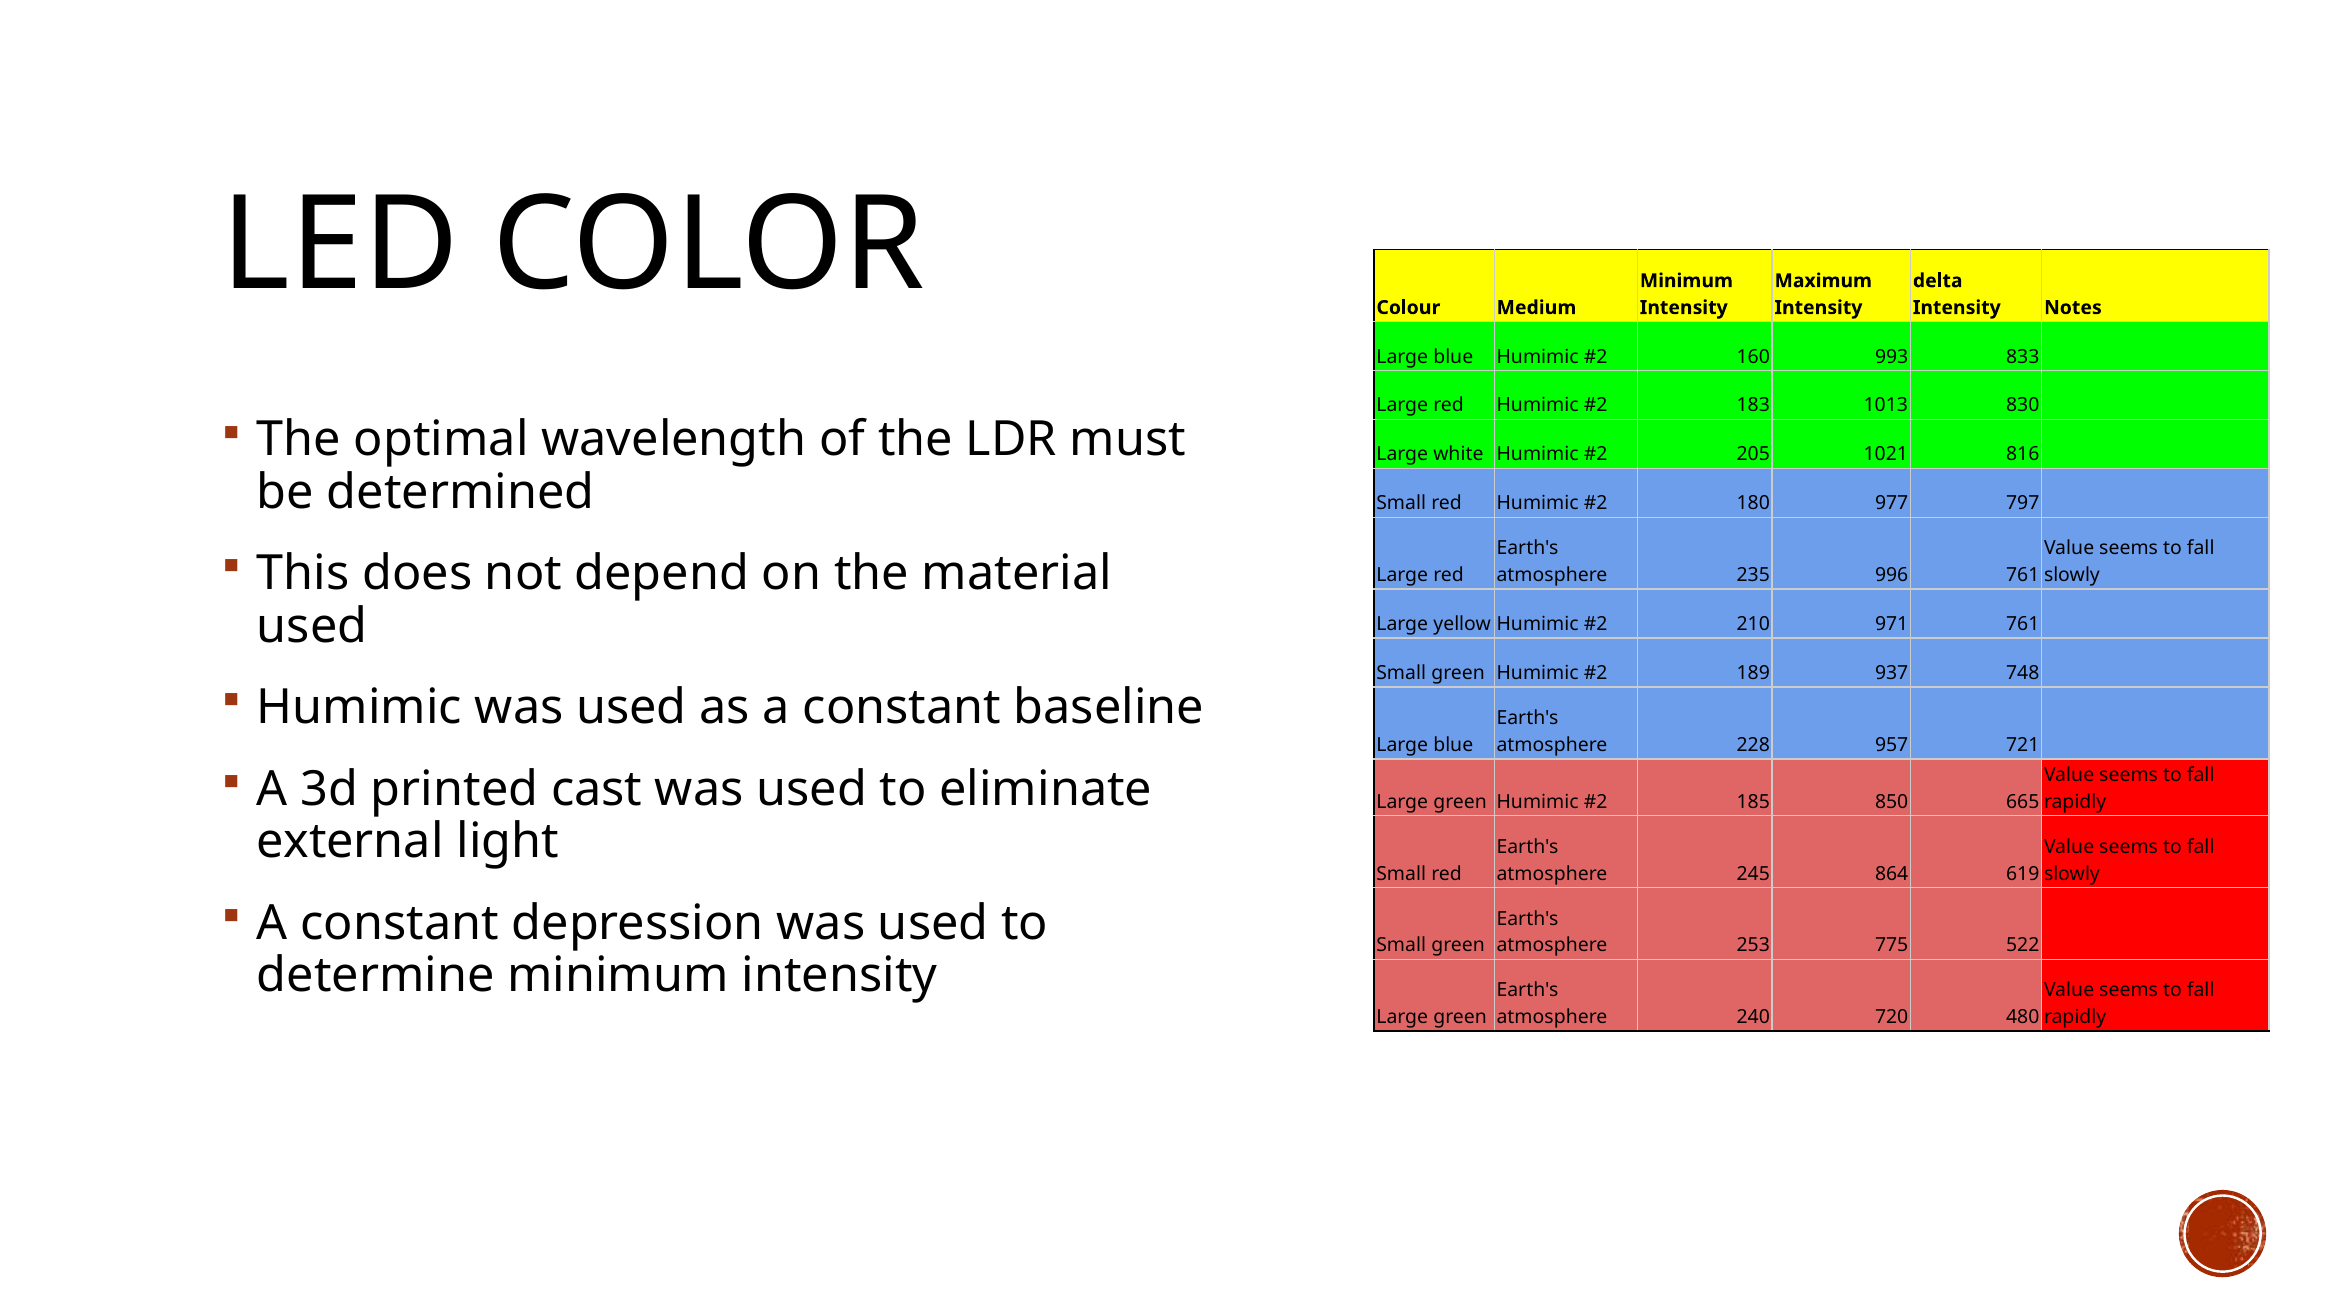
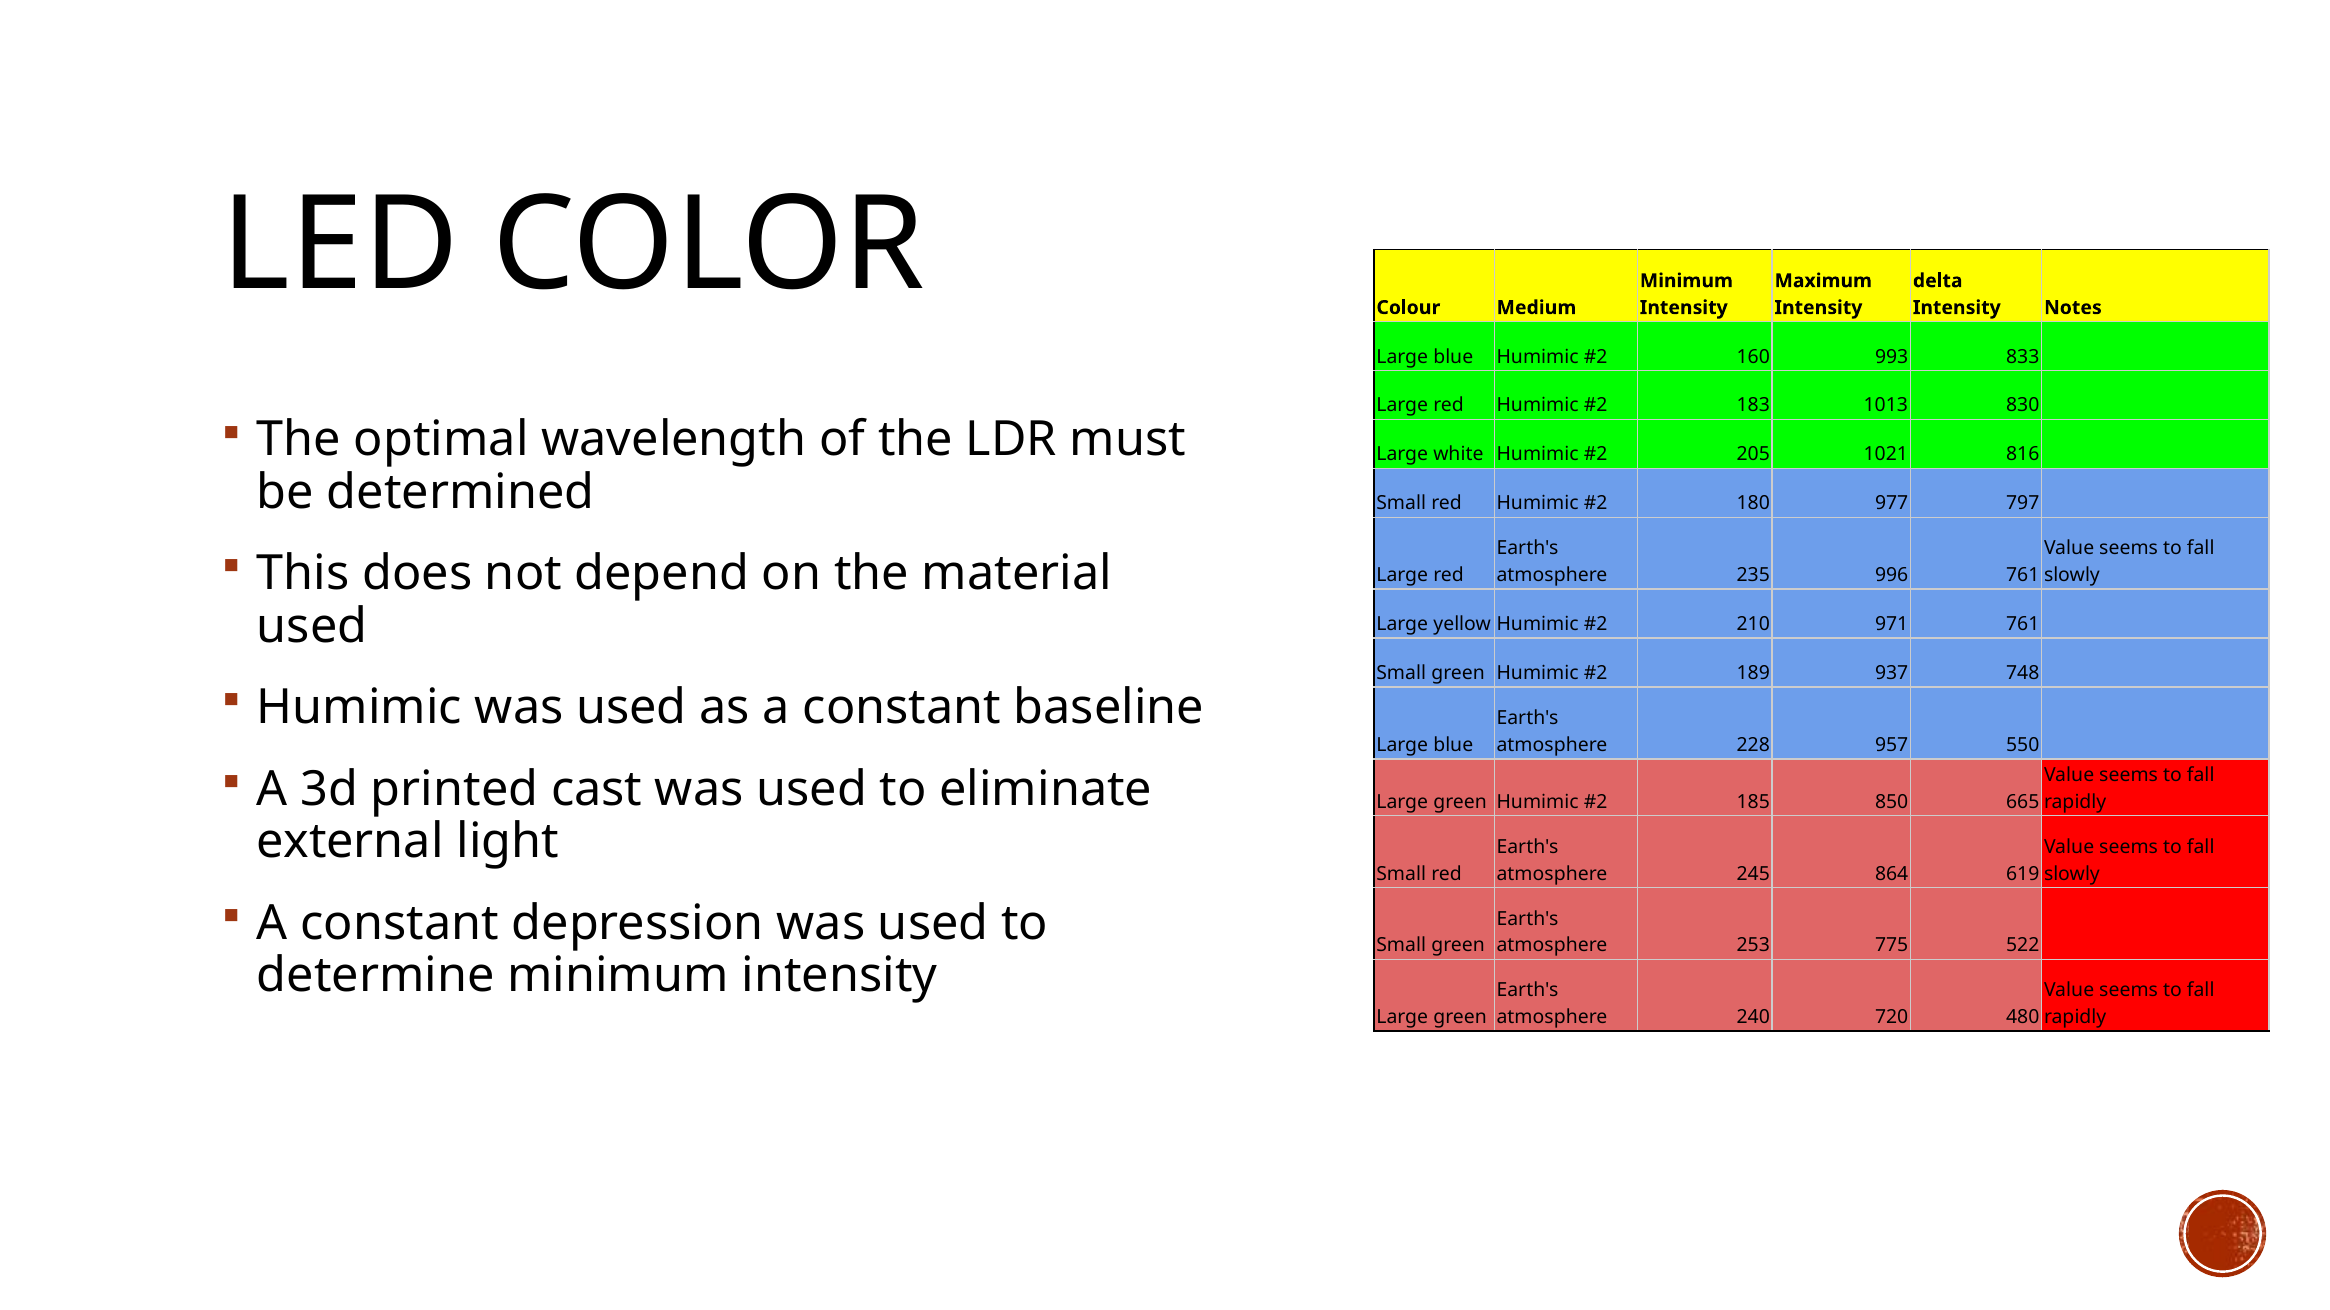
721: 721 -> 550 (2023, 745)
